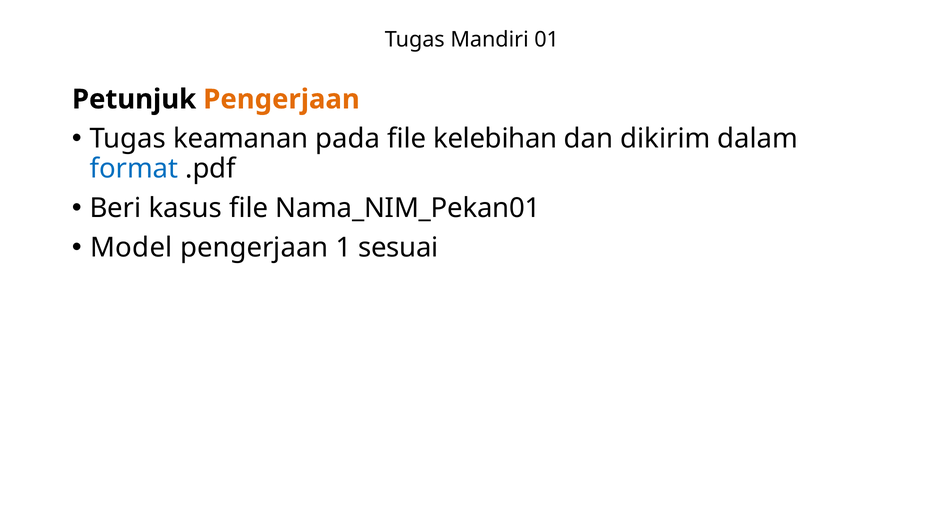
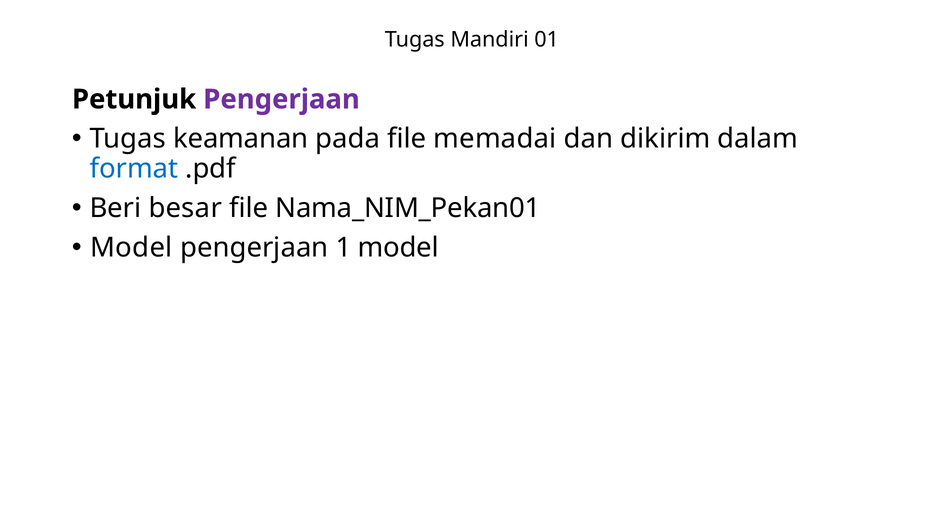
Pengerjaan colour: orange -> purple (282, 99)
kelebihan: kelebihan -> memadai (495, 139)
kasus: kasus -> besar (185, 208)
1 sesuai: sesuai -> model (398, 248)
